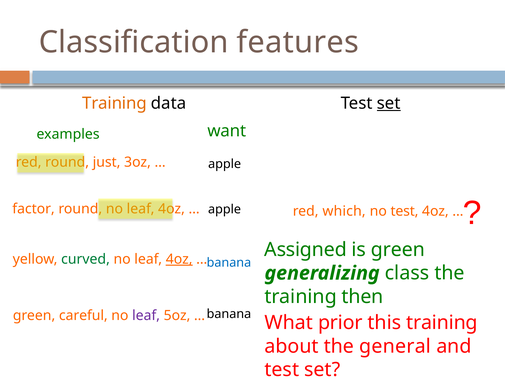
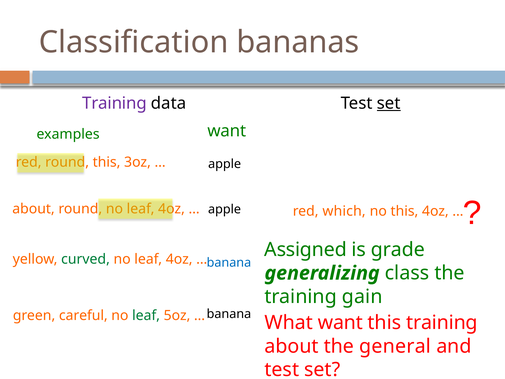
features: features -> bananas (298, 42)
Training colour: orange -> purple (114, 103)
just: just -> this (107, 162)
factor: factor -> about (34, 209)
no test: test -> this (404, 211)
is green: green -> grade (398, 249)
4oz underline: present -> none (179, 259)
then: then -> gain (362, 297)
leaf colour: purple -> green (146, 315)
What prior: prior -> want (340, 322)
